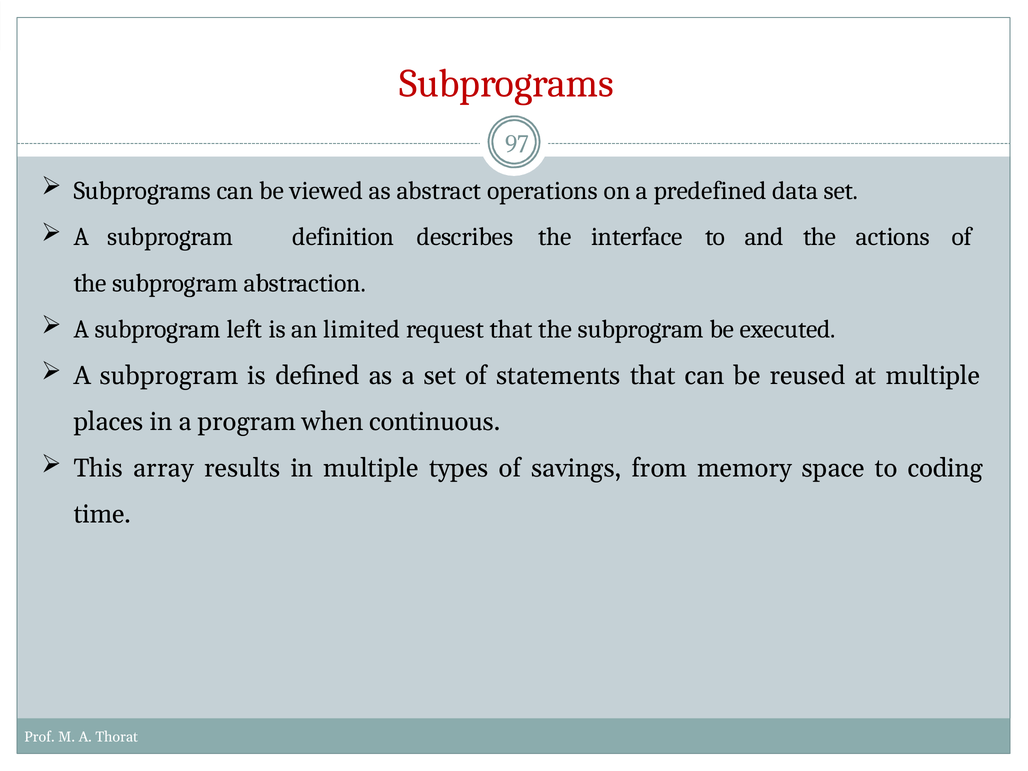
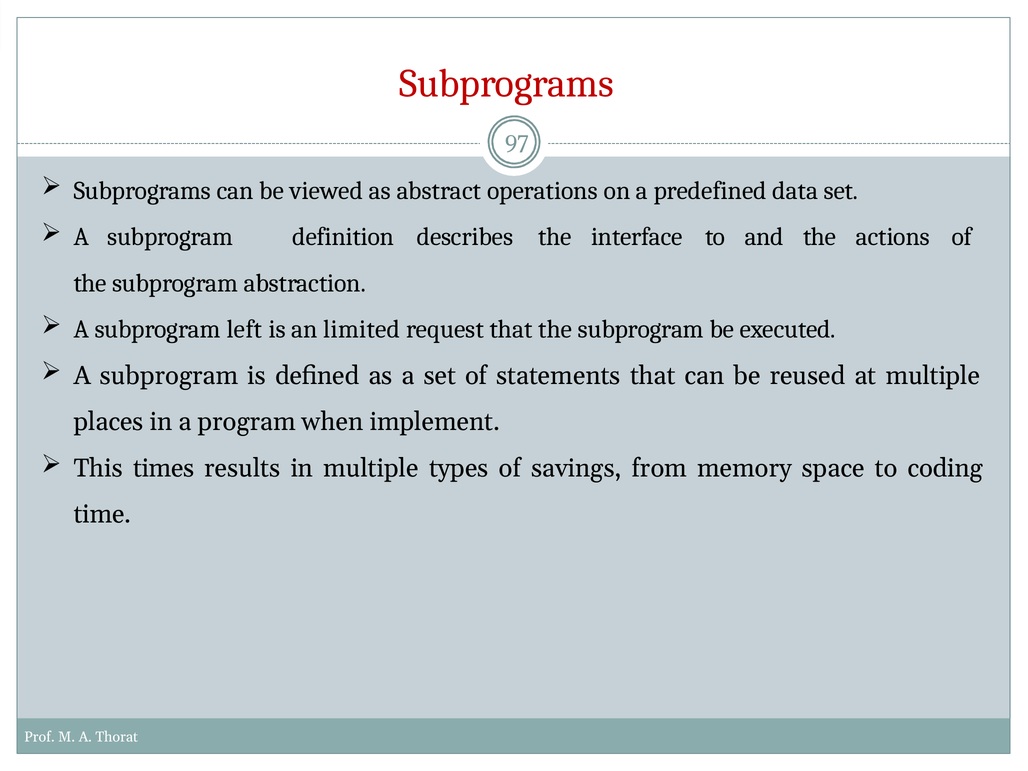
continuous: continuous -> implement (435, 422)
array: array -> times (164, 468)
